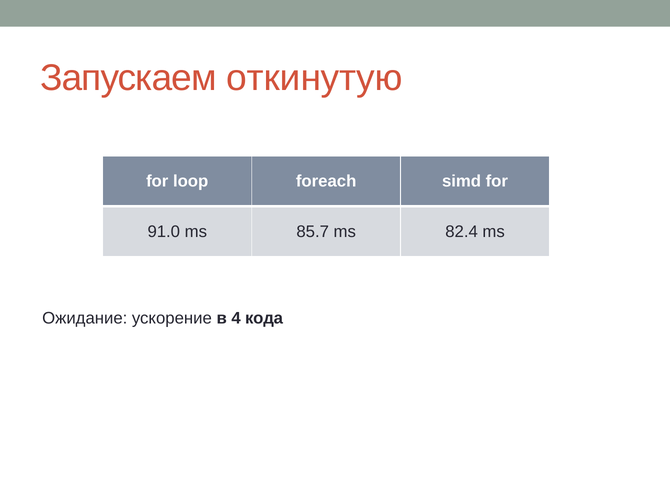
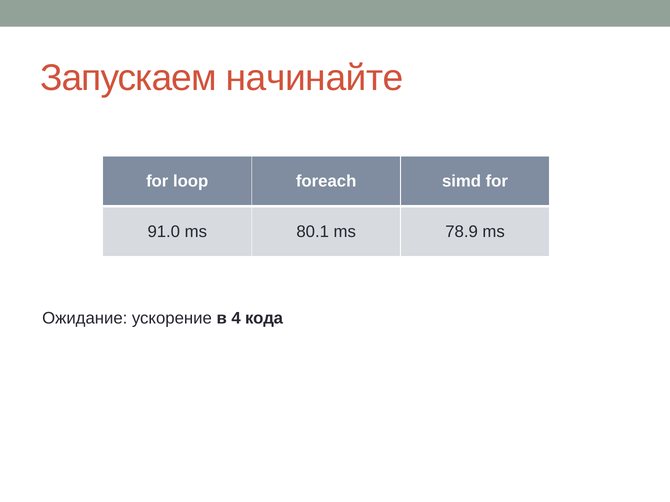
откинутую: откинутую -> начинайте (315, 78)
85.7: 85.7 -> 80.1 (313, 232)
82.4: 82.4 -> 78.9 (462, 232)
